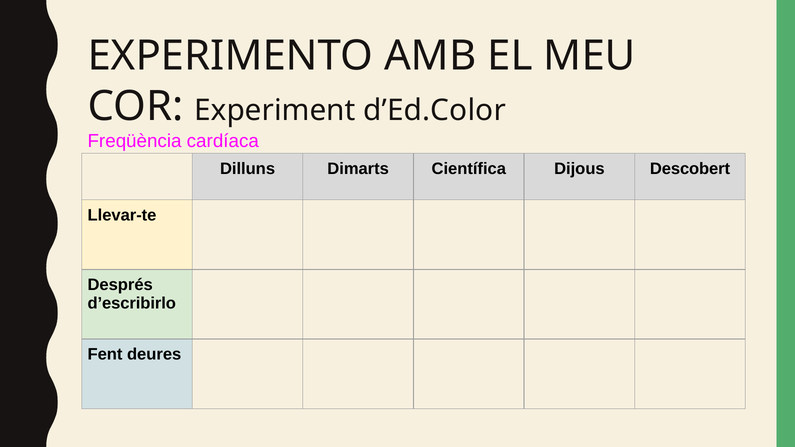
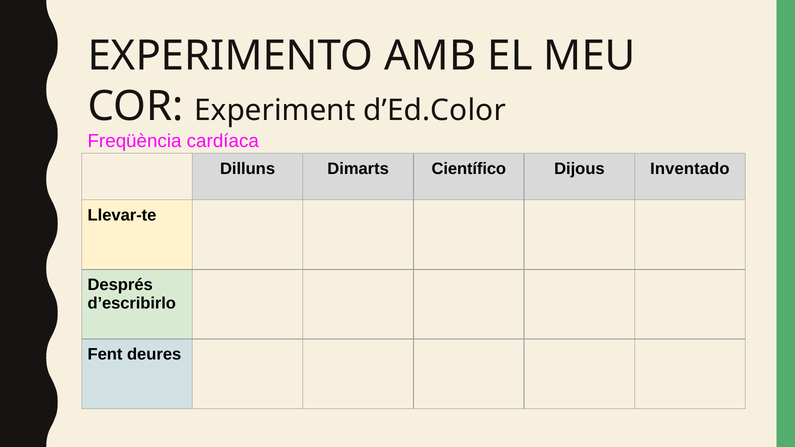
Científica: Científica -> Científico (469, 169)
Descobert: Descobert -> Inventado (690, 169)
